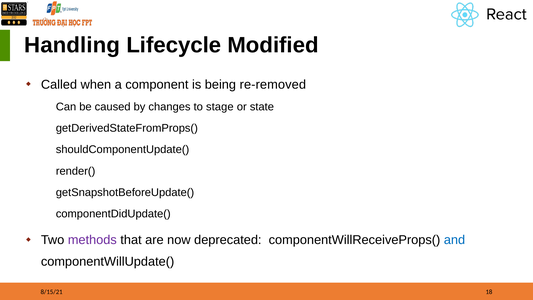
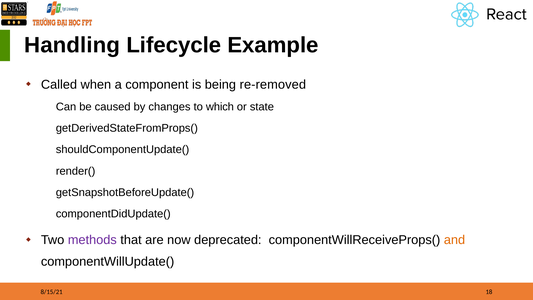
Modified: Modified -> Example (273, 45)
stage: stage -> which (220, 107)
and colour: blue -> orange (454, 240)
